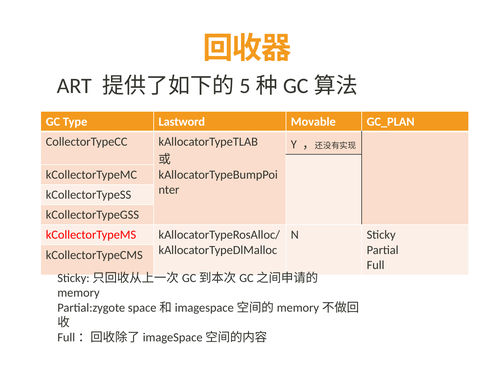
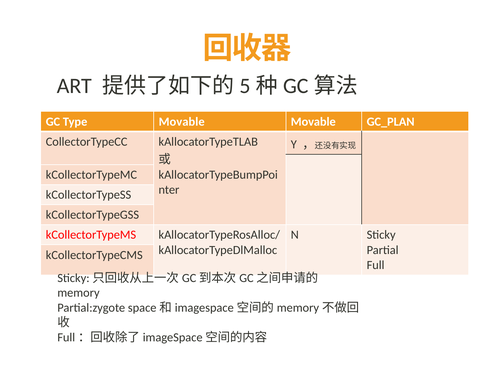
Type Lastword: Lastword -> Movable (182, 122)
